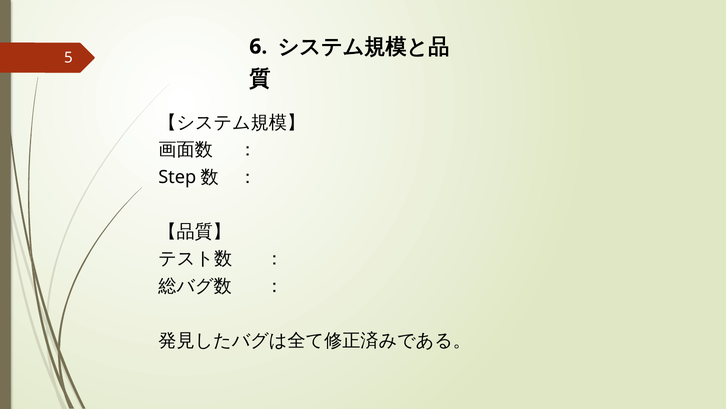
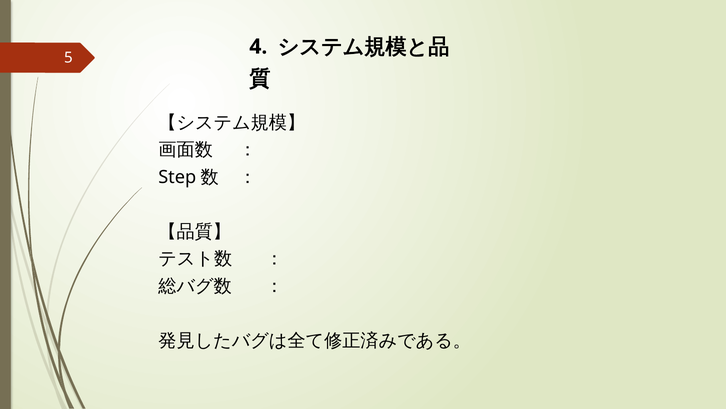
6: 6 -> 4 (258, 47)
